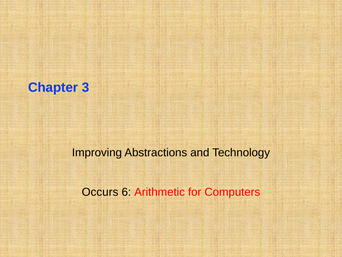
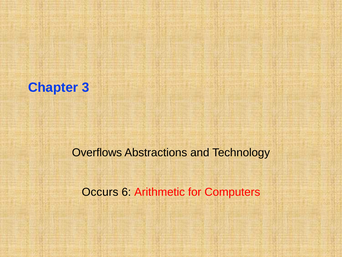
Improving: Improving -> Overflows (97, 152)
